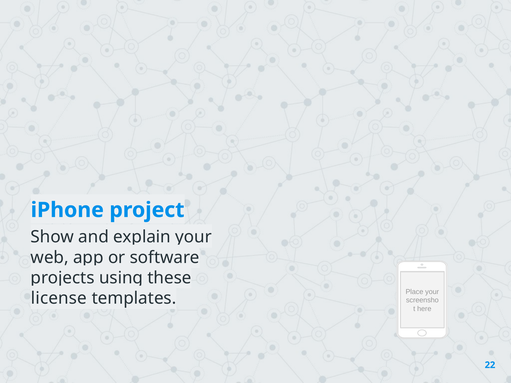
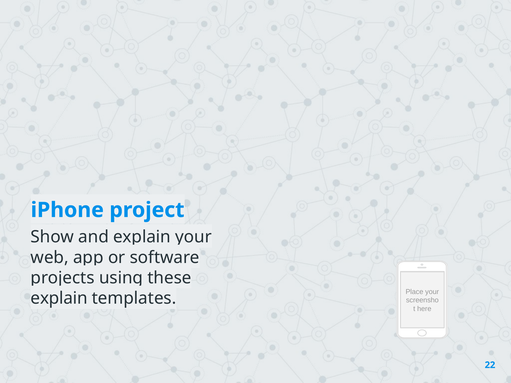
license: license -> explain (59, 298)
